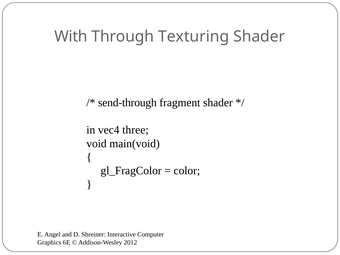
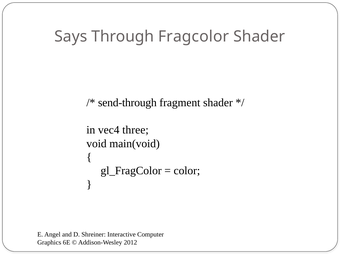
With: With -> Says (71, 36)
Texturing: Texturing -> Fragcolor (194, 36)
